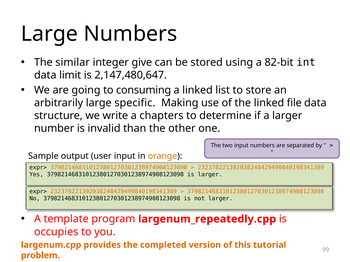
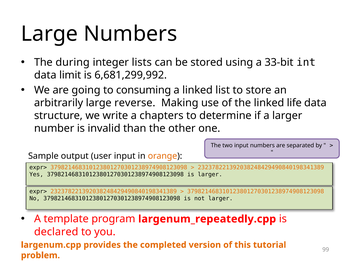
similar: similar -> during (73, 63)
give: give -> lists (142, 63)
82-bit: 82-bit -> 33-bit (279, 63)
2,147,480,647: 2,147,480,647 -> 6,681,299,992 (131, 75)
specific: specific -> reverse (135, 103)
file: file -> life (294, 103)
occupies: occupies -> declared (56, 232)
